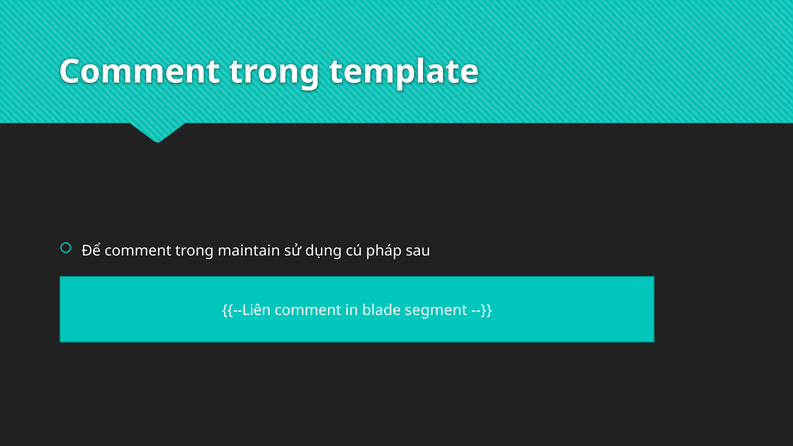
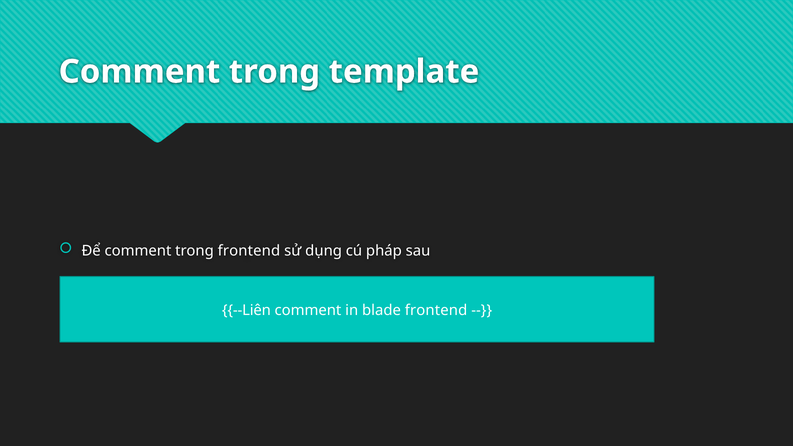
trong maintain: maintain -> frontend (249, 251)
blade segment: segment -> frontend (436, 310)
